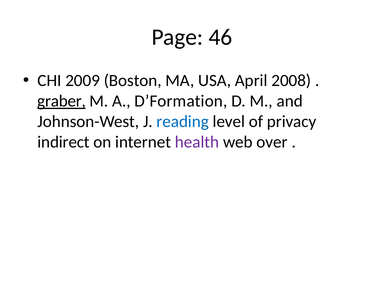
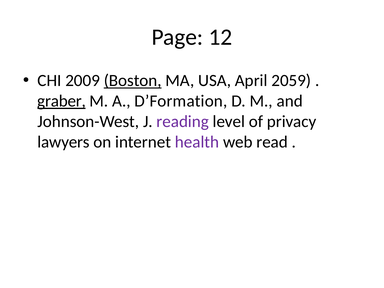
46: 46 -> 12 (220, 37)
Boston underline: none -> present (133, 81)
2008: 2008 -> 2059 (291, 81)
reading colour: blue -> purple (183, 122)
indirect: indirect -> lawyers (64, 142)
over: over -> read (272, 142)
